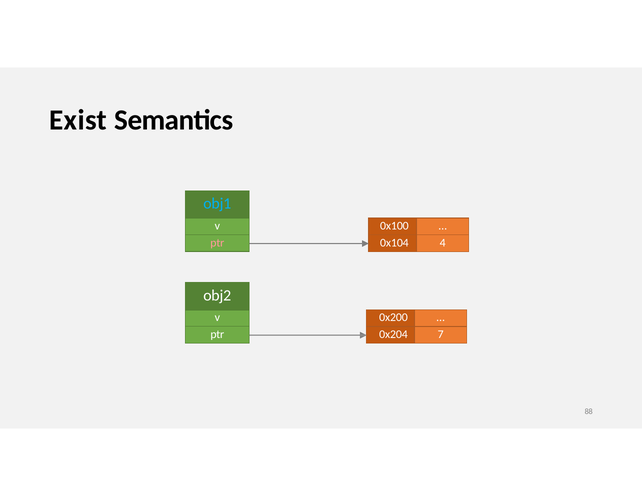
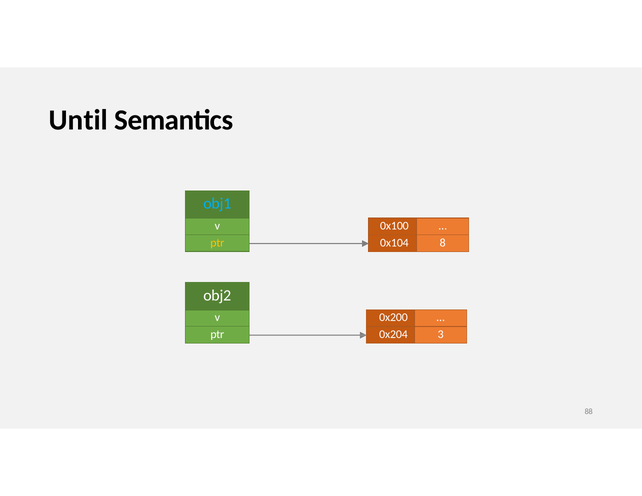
Exist: Exist -> Until (78, 120)
ptr colour: pink -> yellow (217, 243)
4: 4 -> 8 (443, 243)
7: 7 -> 3 (441, 334)
